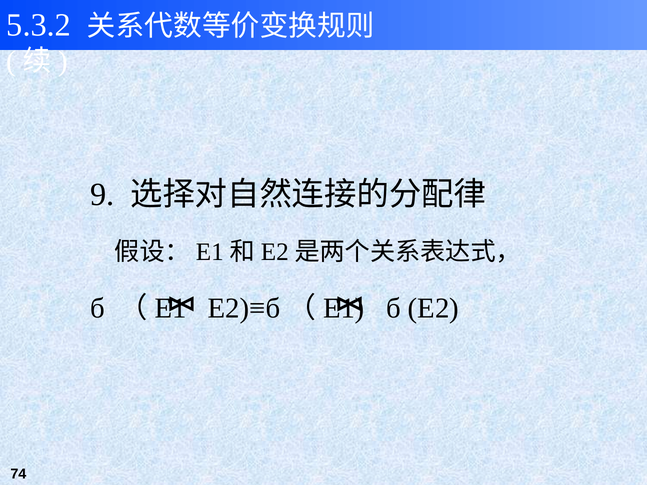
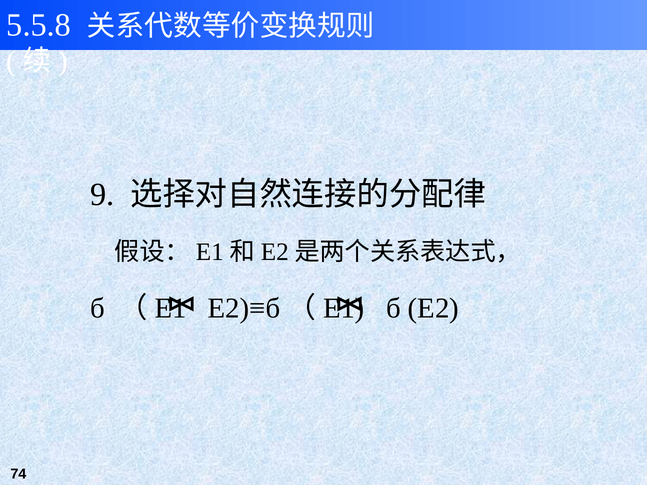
5.3.2: 5.3.2 -> 5.5.8 (39, 25)
